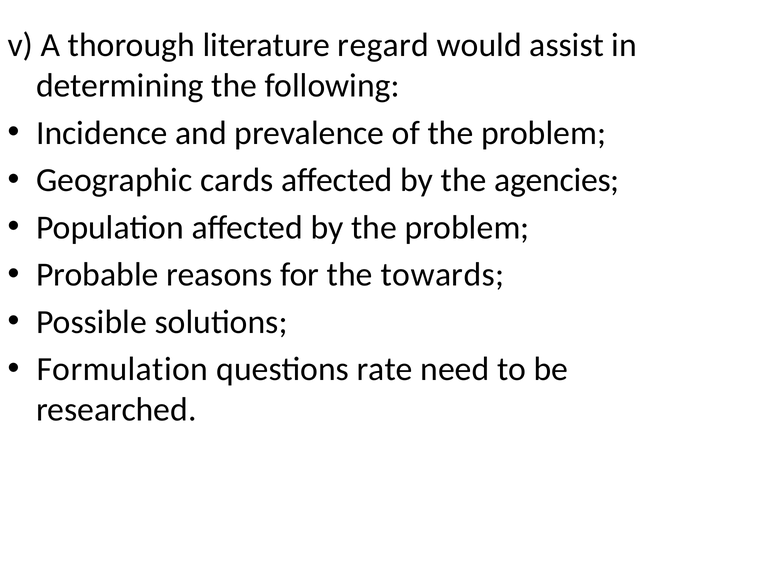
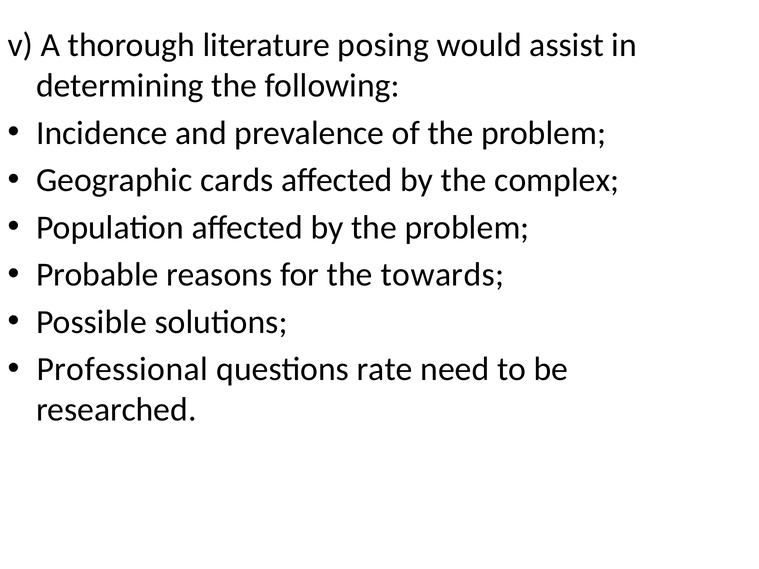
regard: regard -> posing (383, 45)
agencies: agencies -> complex (557, 180)
Formulation: Formulation -> Professional (122, 369)
